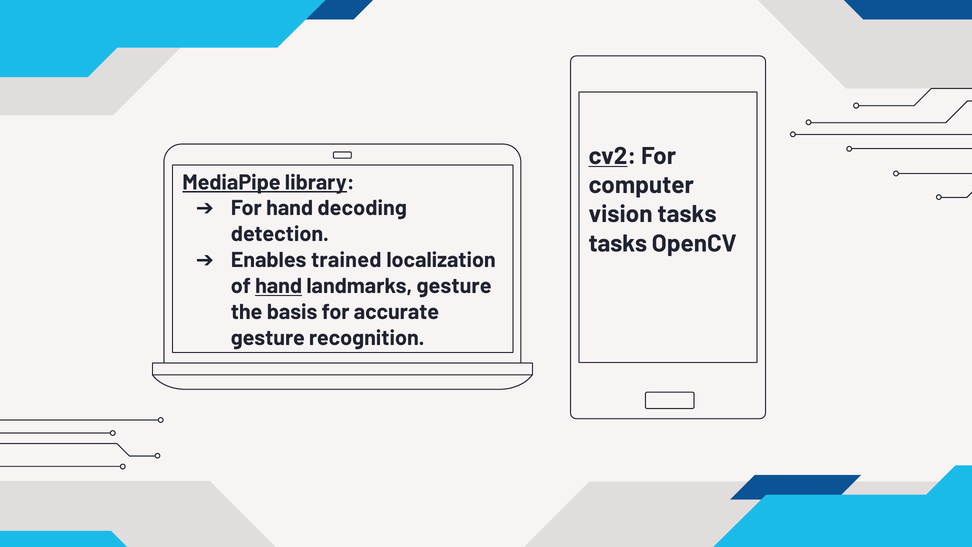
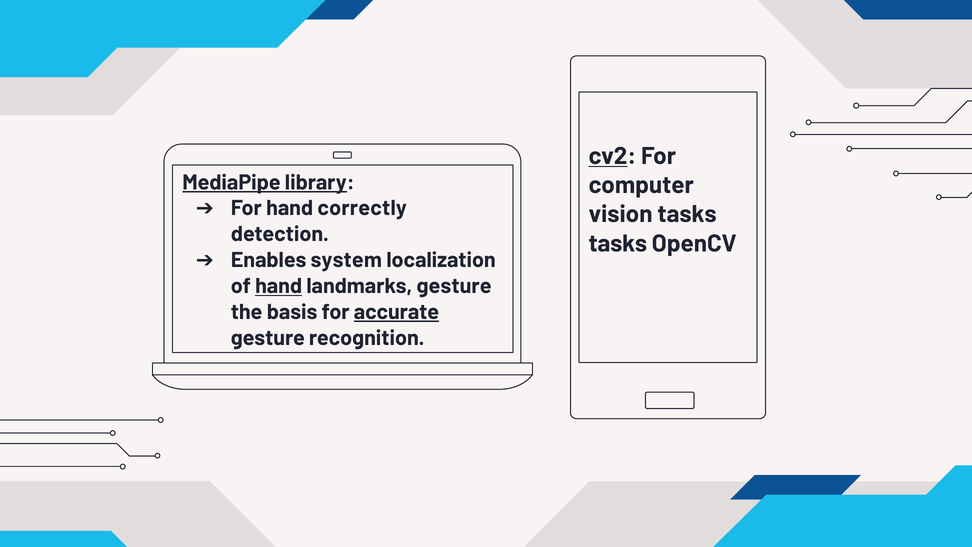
decoding: decoding -> correctly (362, 208)
trained: trained -> system (346, 260)
accurate underline: none -> present (396, 312)
